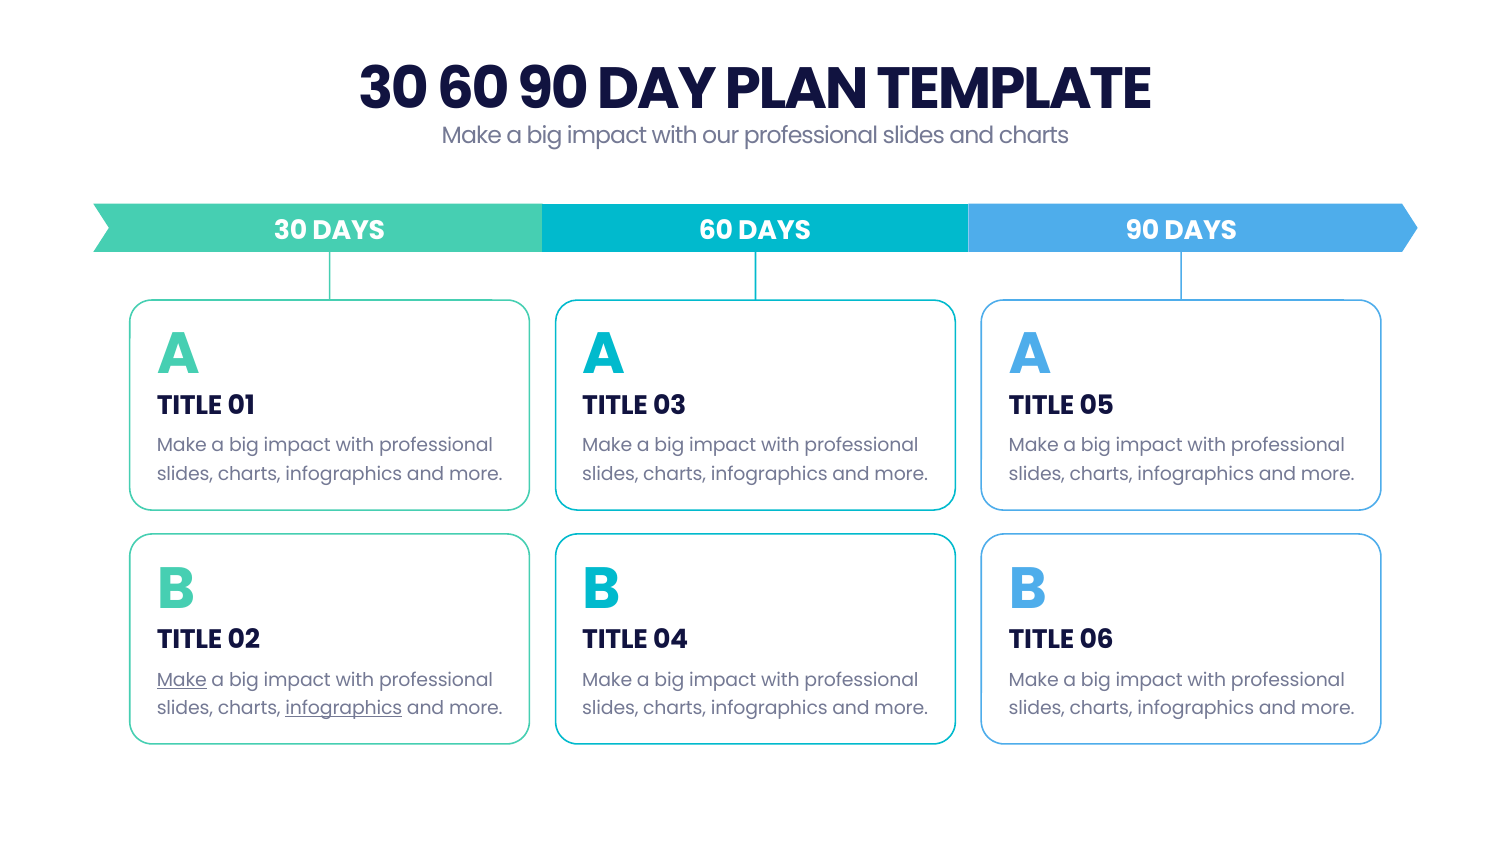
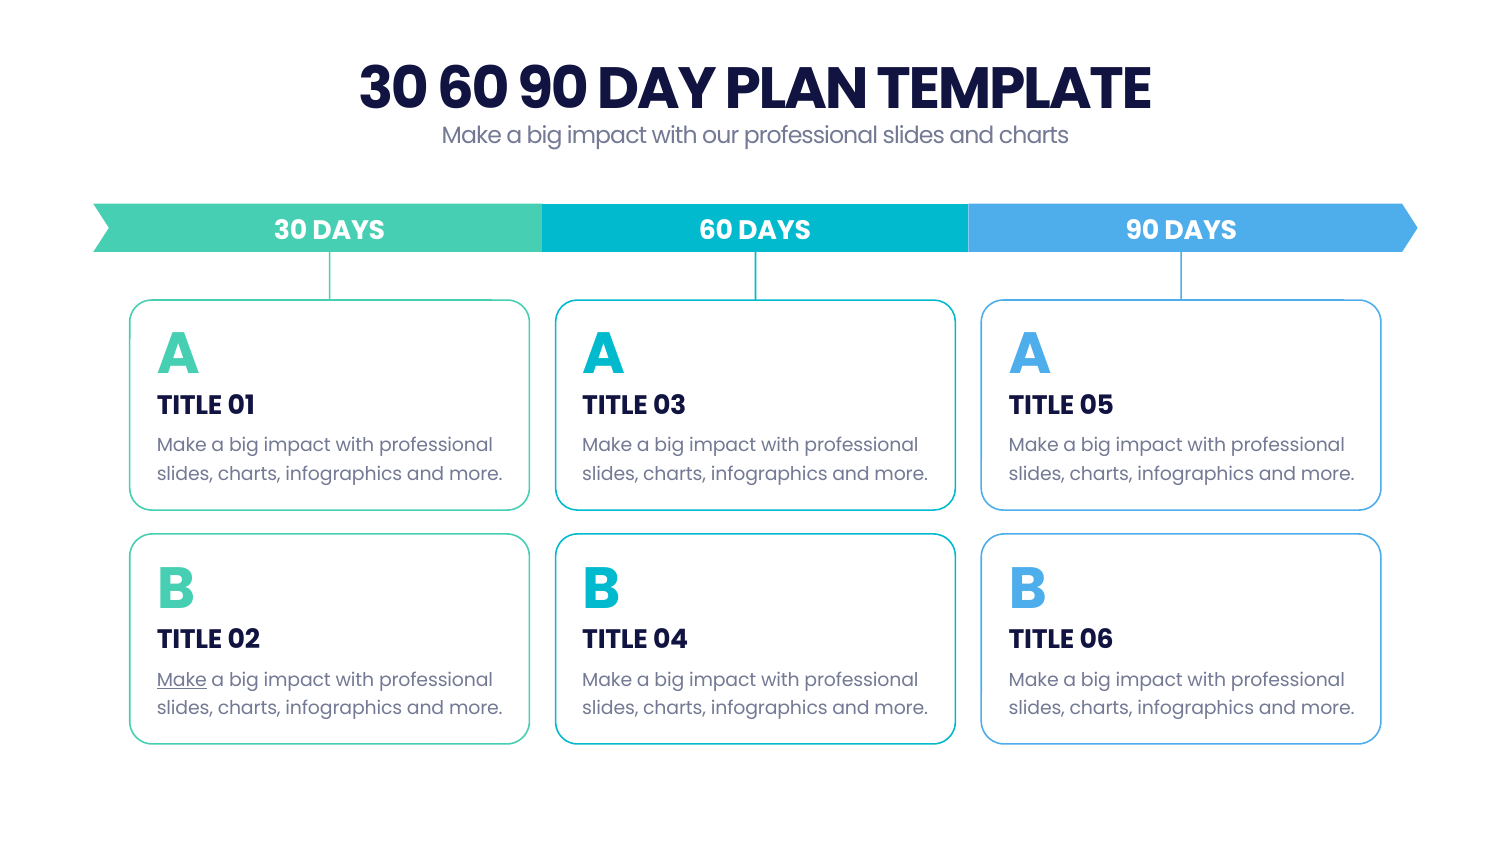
infographics underline: present -> none (344, 708)
